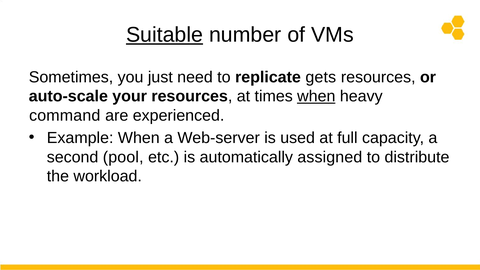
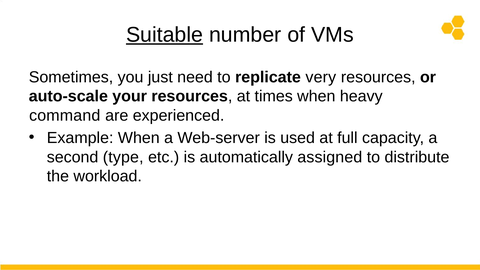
gets: gets -> very (321, 77)
when underline: present -> none (316, 96)
pool: pool -> type (123, 157)
